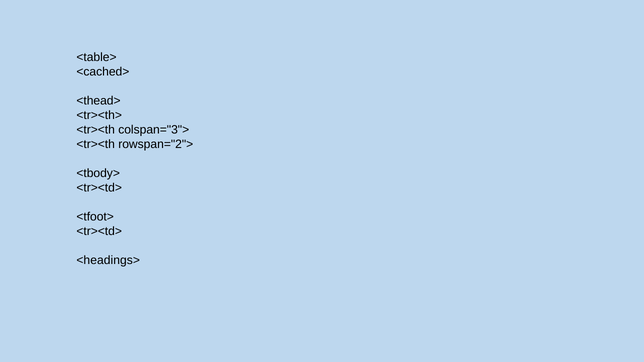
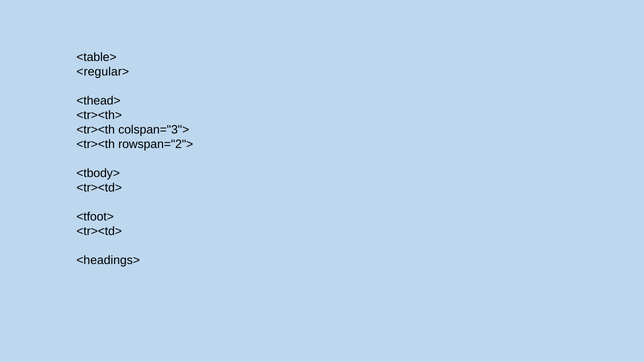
<cached>: <cached> -> <regular> (103, 72)
